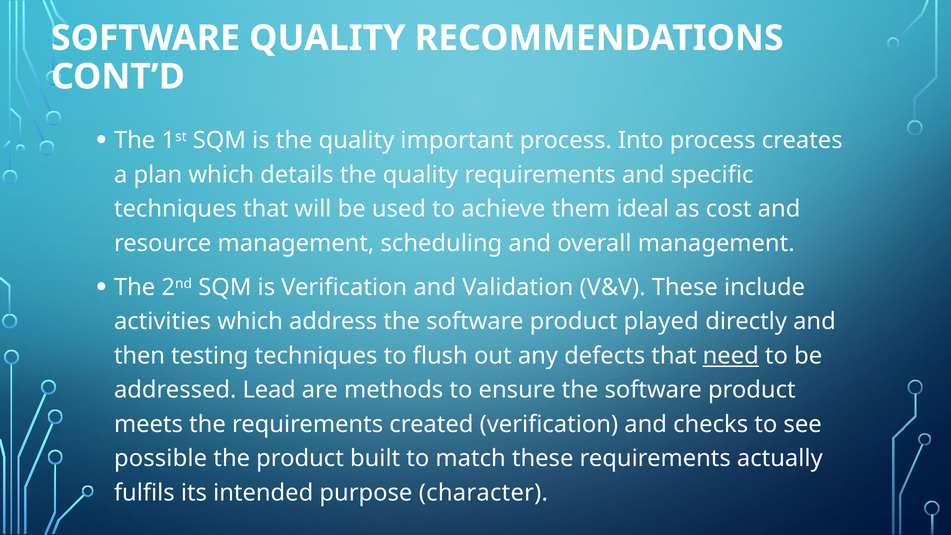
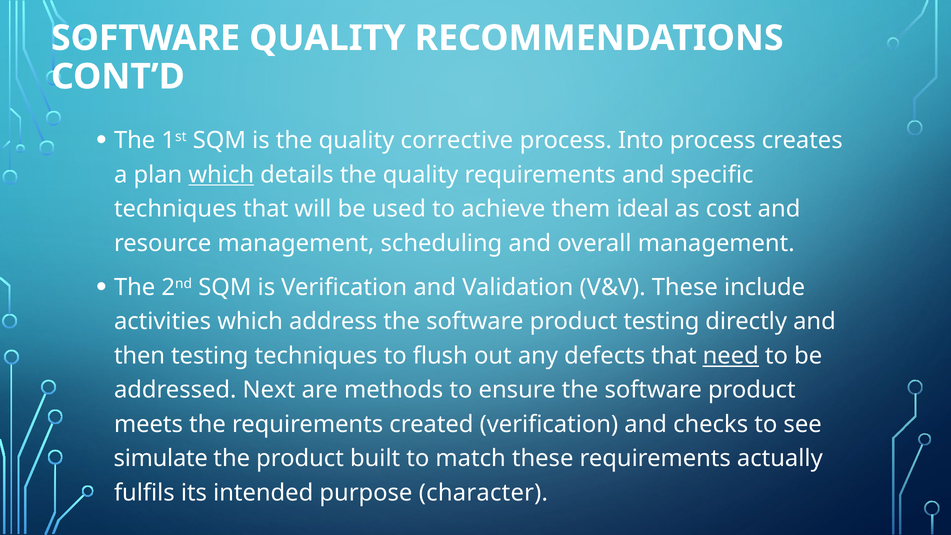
important: important -> corrective (457, 141)
which underline: none -> present (221, 175)
product played: played -> testing (661, 322)
Lead: Lead -> Next (269, 390)
possible: possible -> simulate (161, 459)
